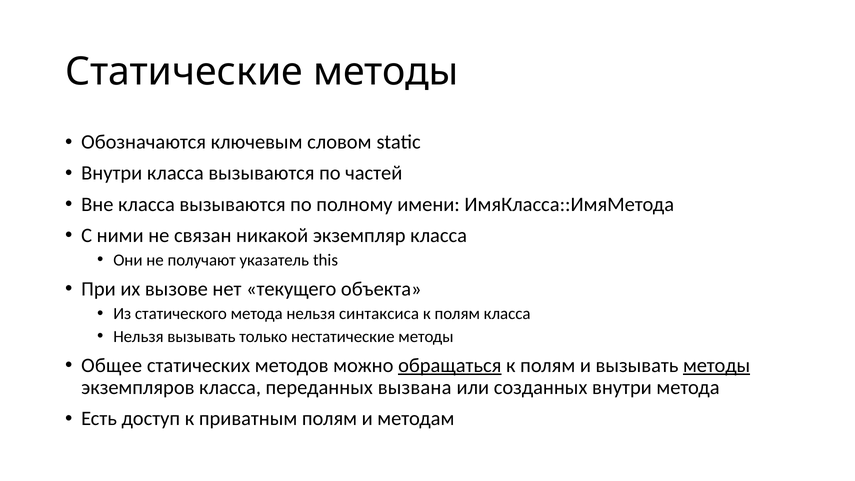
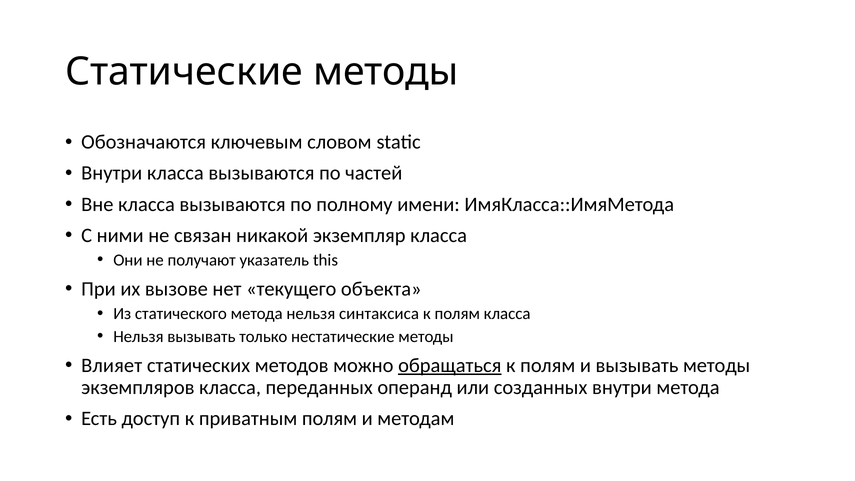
Общее: Общее -> Влияет (112, 365)
методы underline: present -> none (717, 365)
вызвана: вызвана -> операнд (415, 388)
